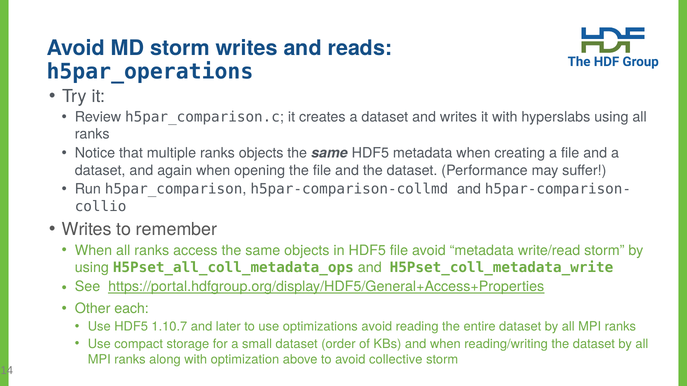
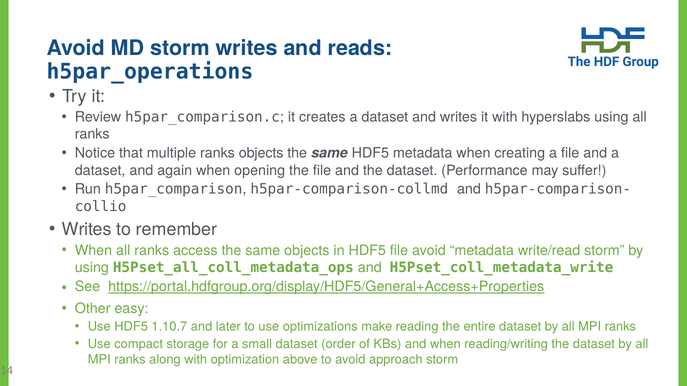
each: each -> easy (131, 309)
optimizations avoid: avoid -> make (377, 327)
collective: collective -> approach (396, 360)
